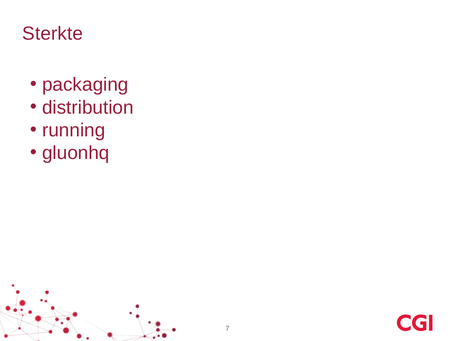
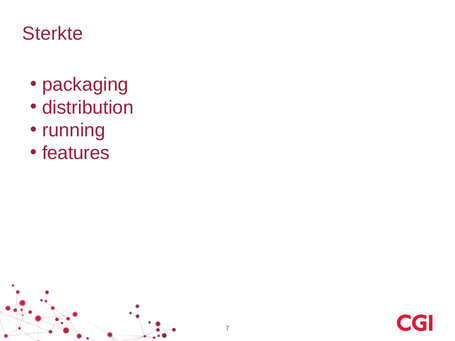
gluonhq: gluonhq -> features (76, 153)
